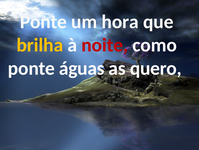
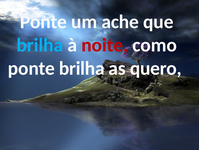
hora: hora -> ache (120, 22)
brilha colour: yellow -> light blue (40, 45)
ponte águas: águas -> brilha (82, 68)
